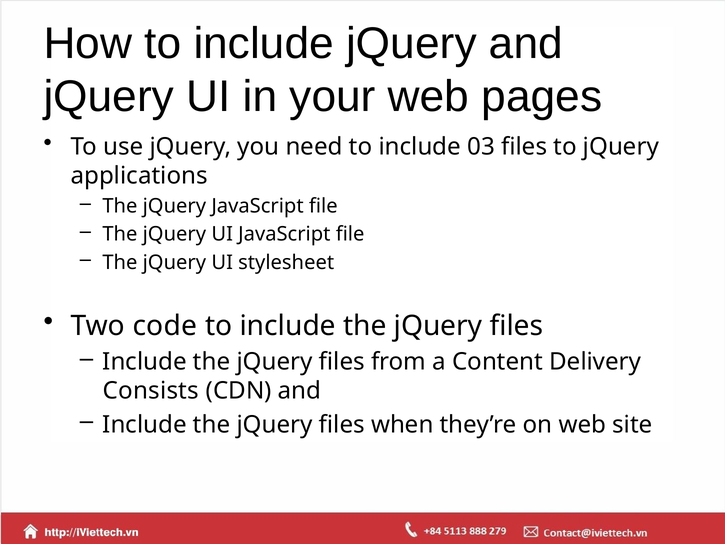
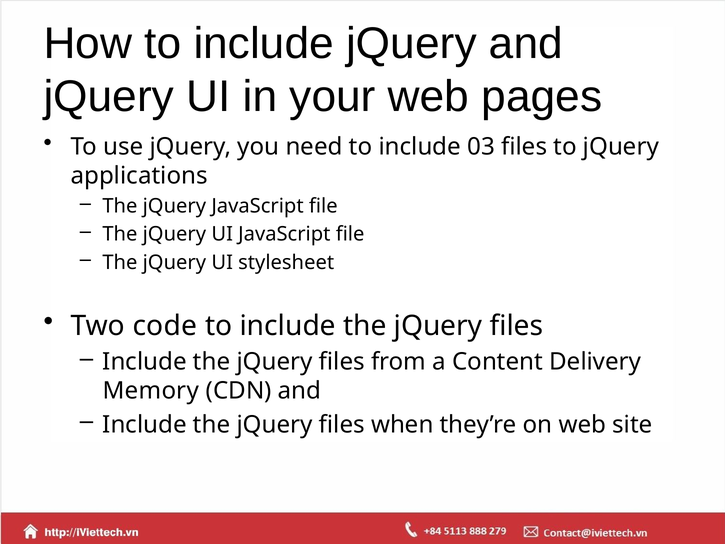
Consists: Consists -> Memory (151, 391)
